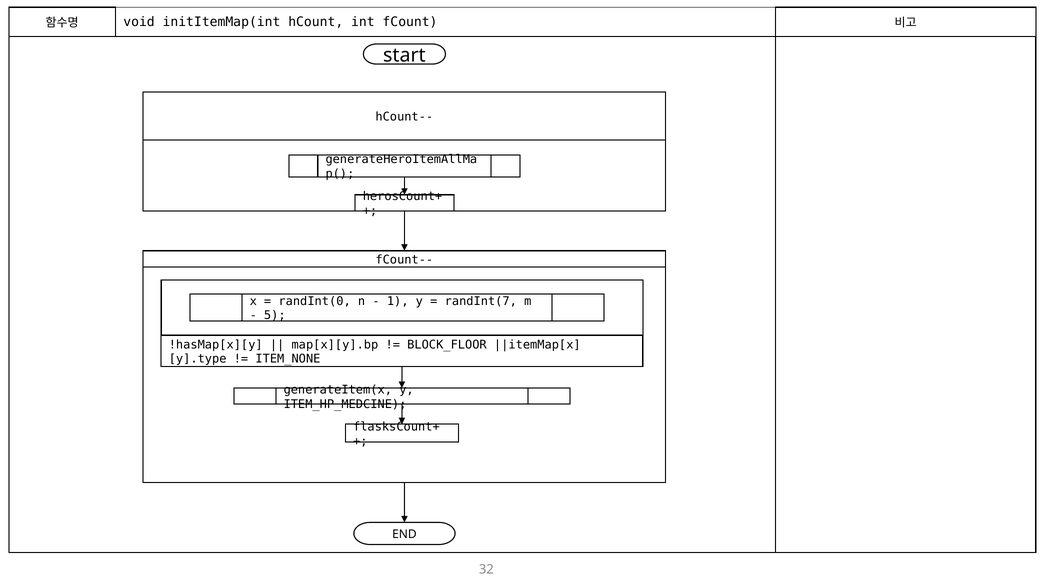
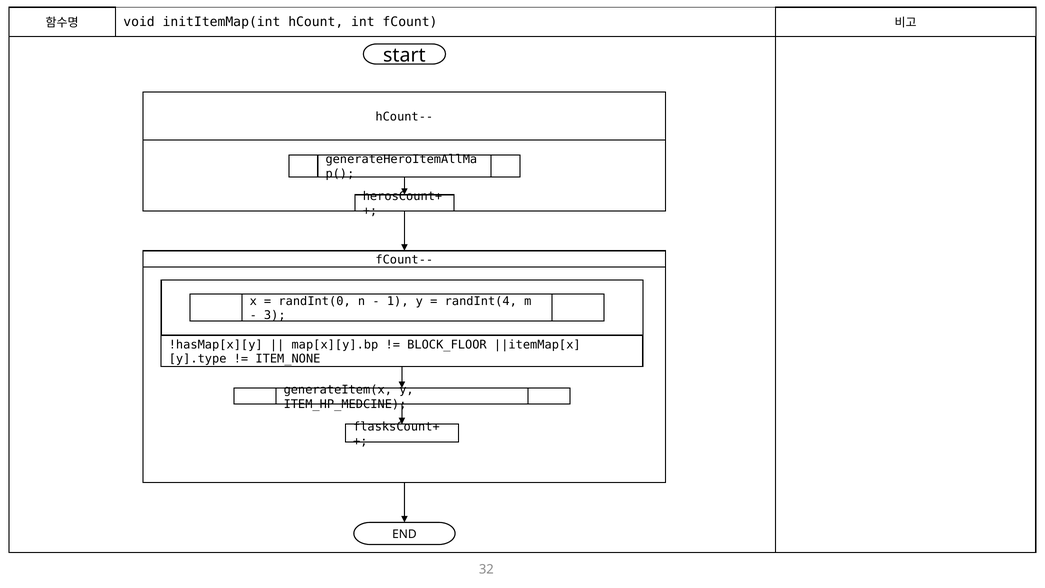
randInt(7: randInt(7 -> randInt(4 (481, 301)
5: 5 -> 3 (275, 315)
